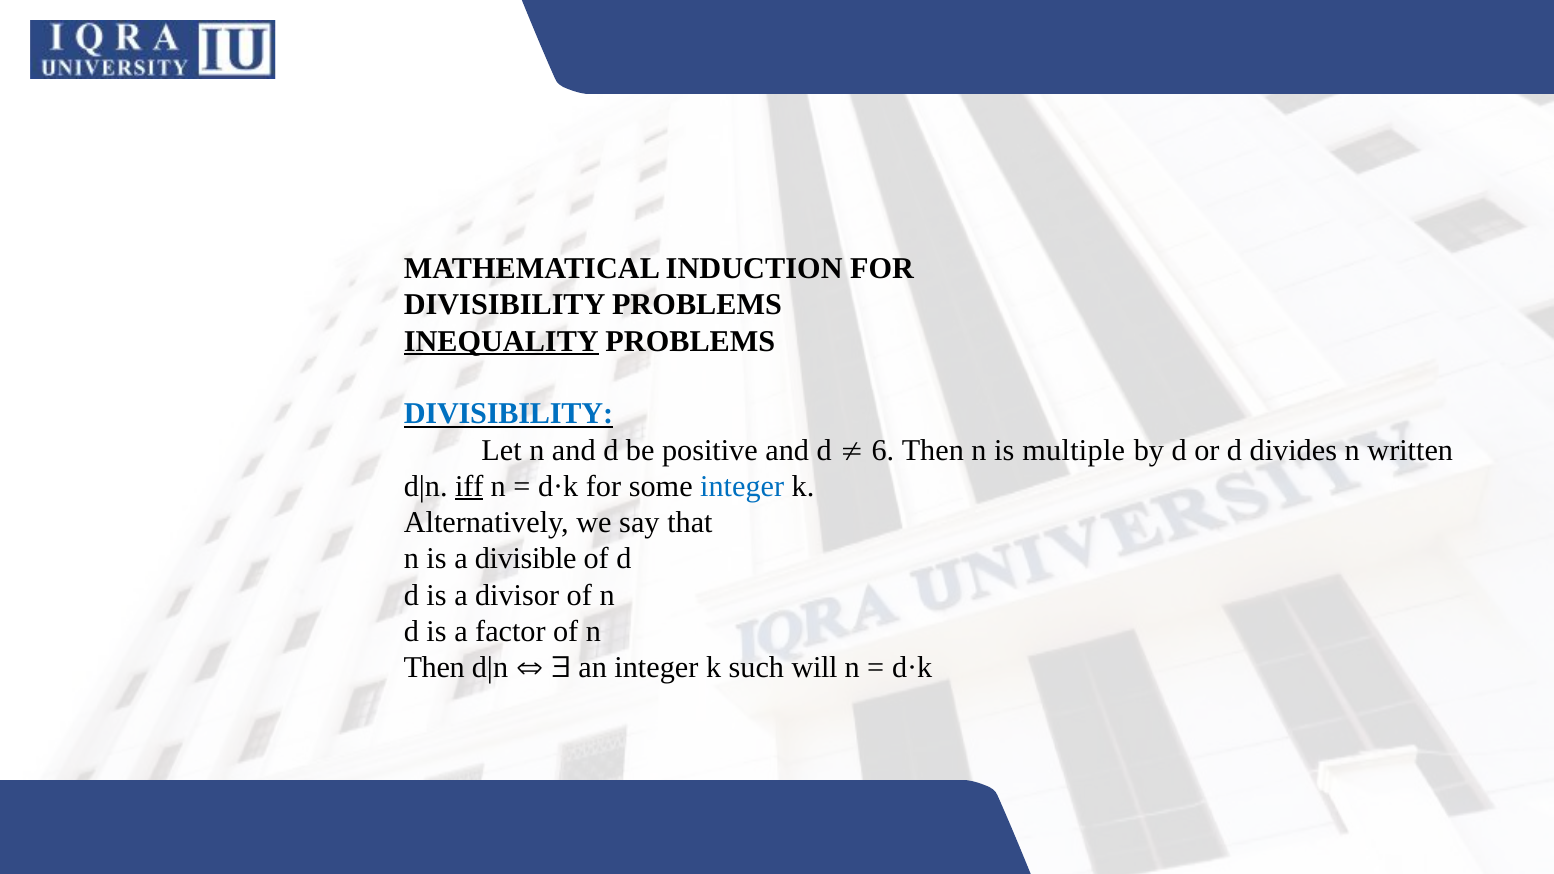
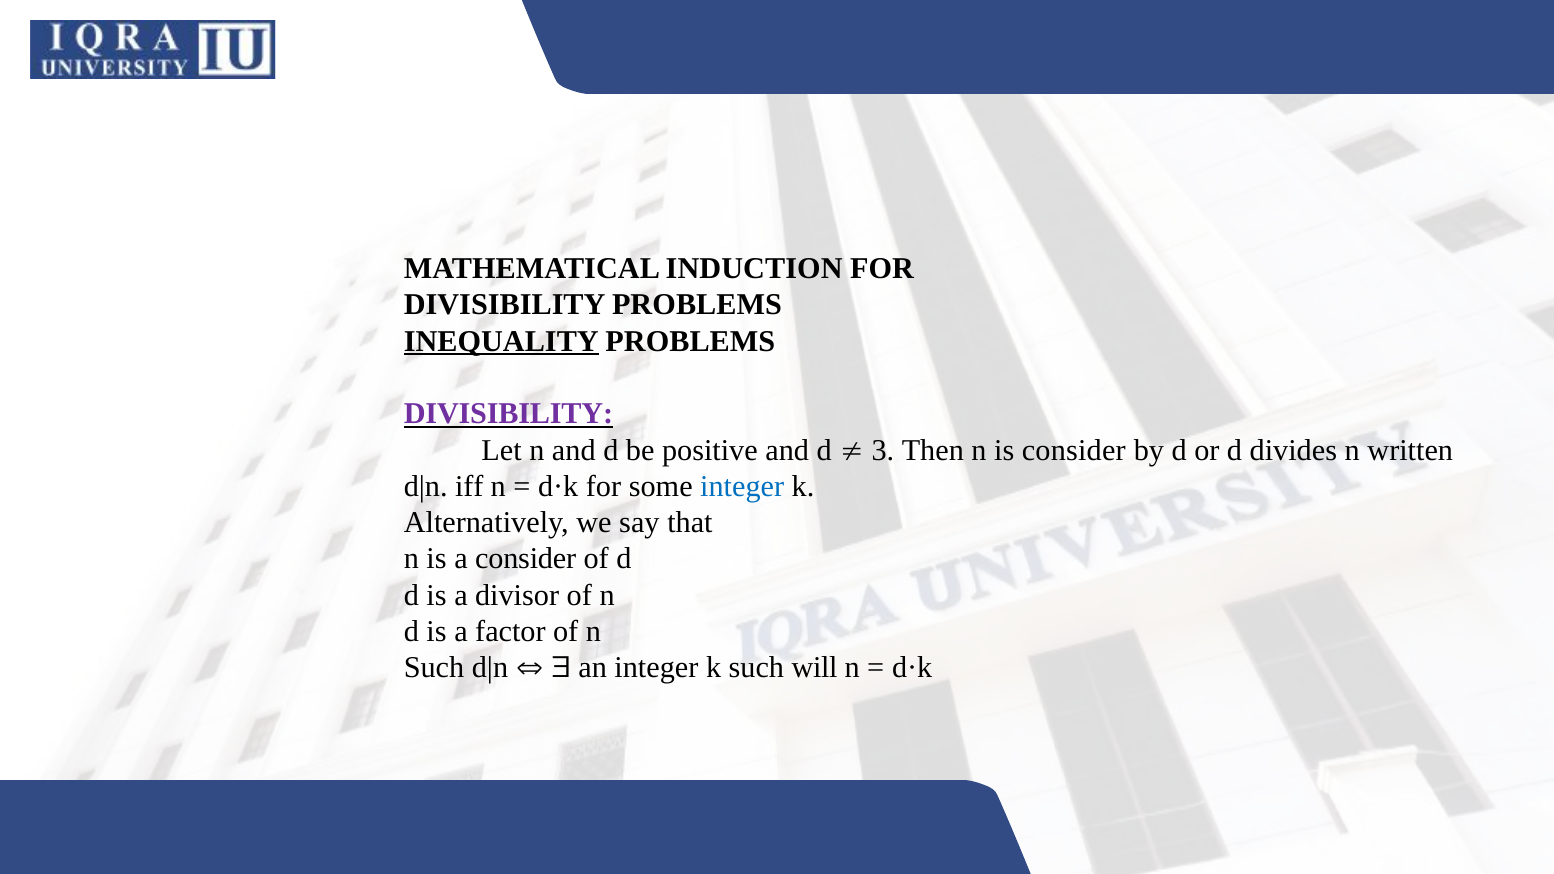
DIVISIBILITY colour: blue -> purple (508, 414)
6: 6 -> 3 (883, 450)
is multiple: multiple -> consider (1074, 450)
iff underline: present -> none (469, 486)
a divisible: divisible -> consider (526, 559)
Then: Then -> Such (434, 668)
